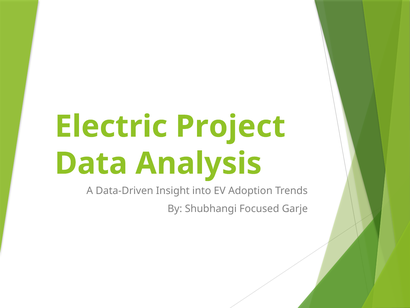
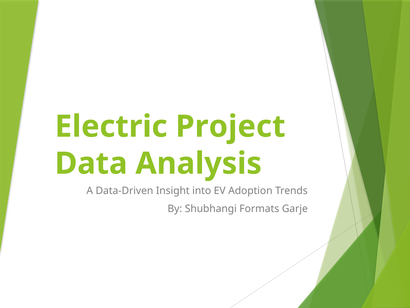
Focused: Focused -> Formats (259, 209)
